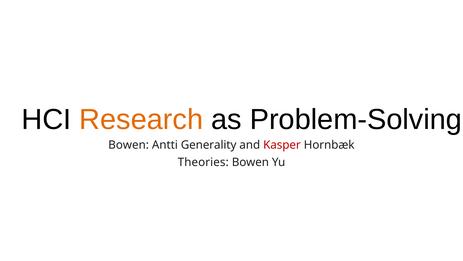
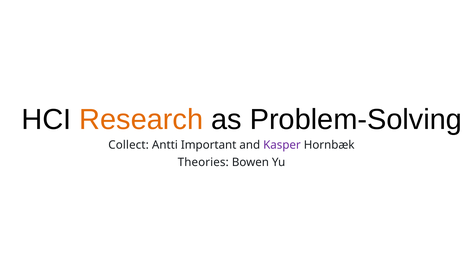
Bowen: Bowen -> Collect (129, 145)
Generality: Generality -> Important (209, 145)
Kasper colour: red -> purple (282, 145)
